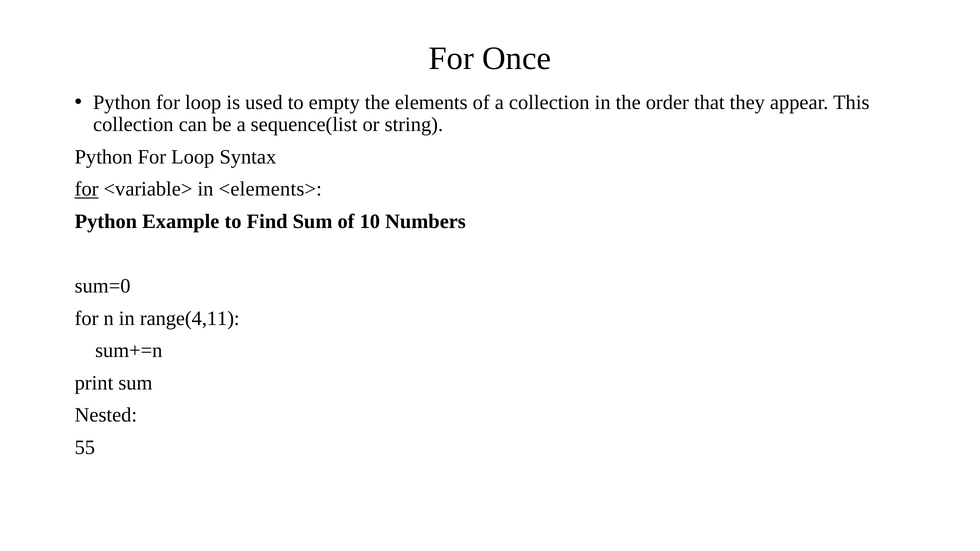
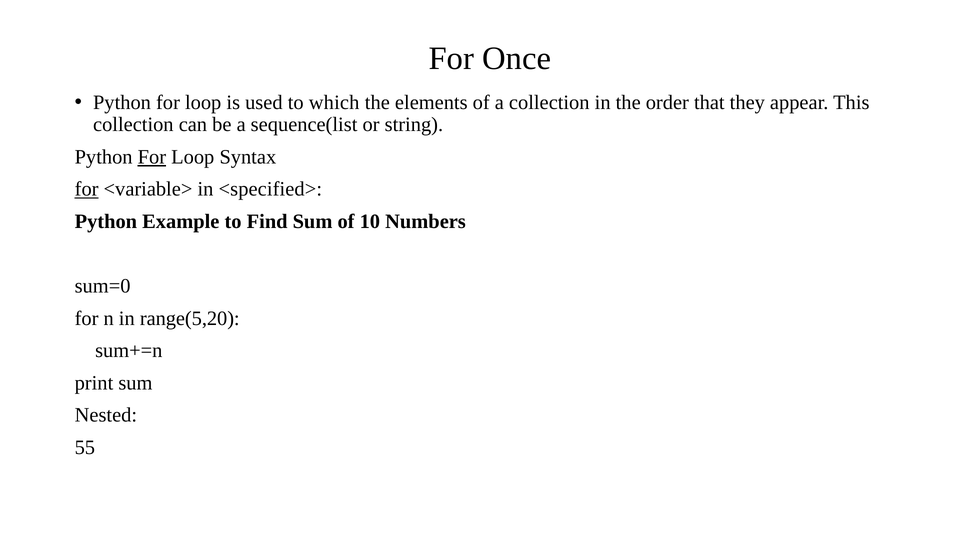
empty: empty -> which (334, 103)
For underline: none -> present (152, 157)
<elements>: <elements> -> <specified> (270, 189)
range(4,11: range(4,11 -> range(5,20 (190, 318)
